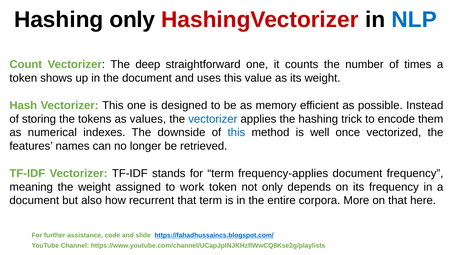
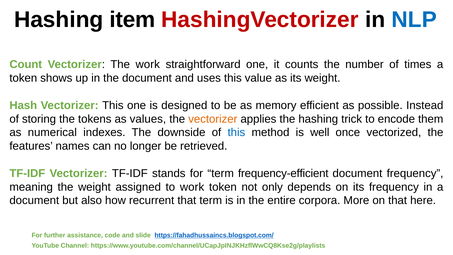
Hashing only: only -> item (132, 20)
The deep: deep -> work (148, 65)
vectorizer colour: blue -> orange (213, 119)
frequency-applies: frequency-applies -> frequency-efficient (283, 173)
